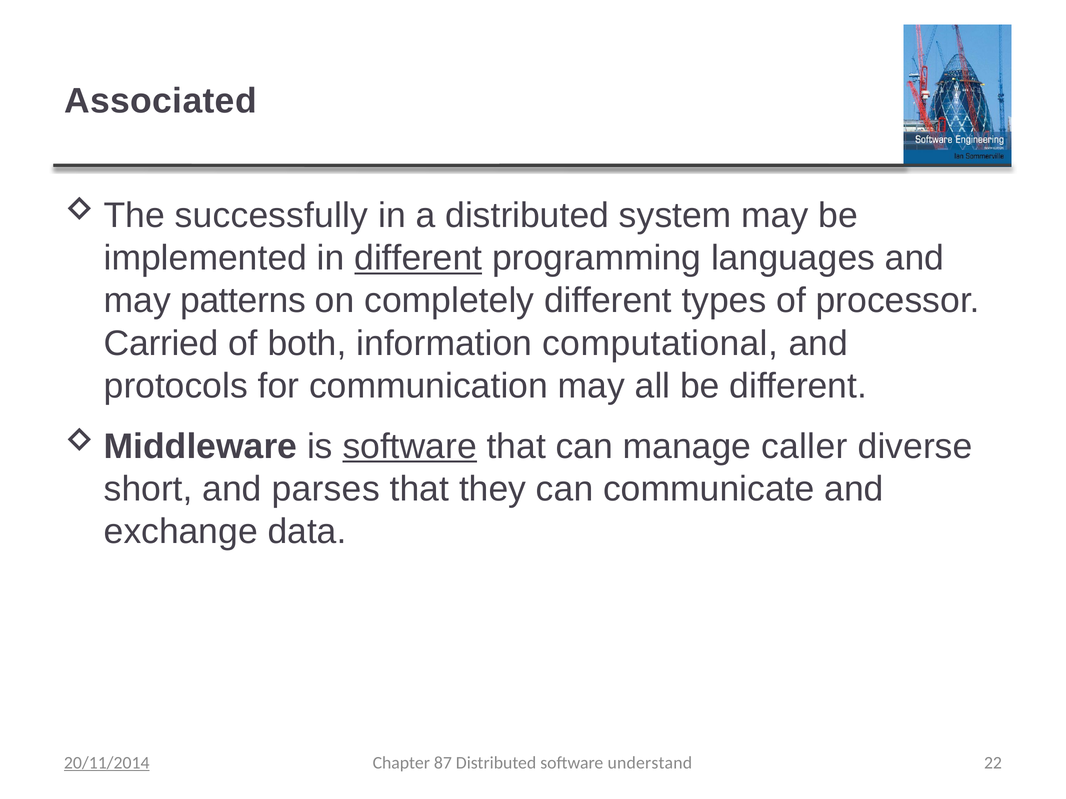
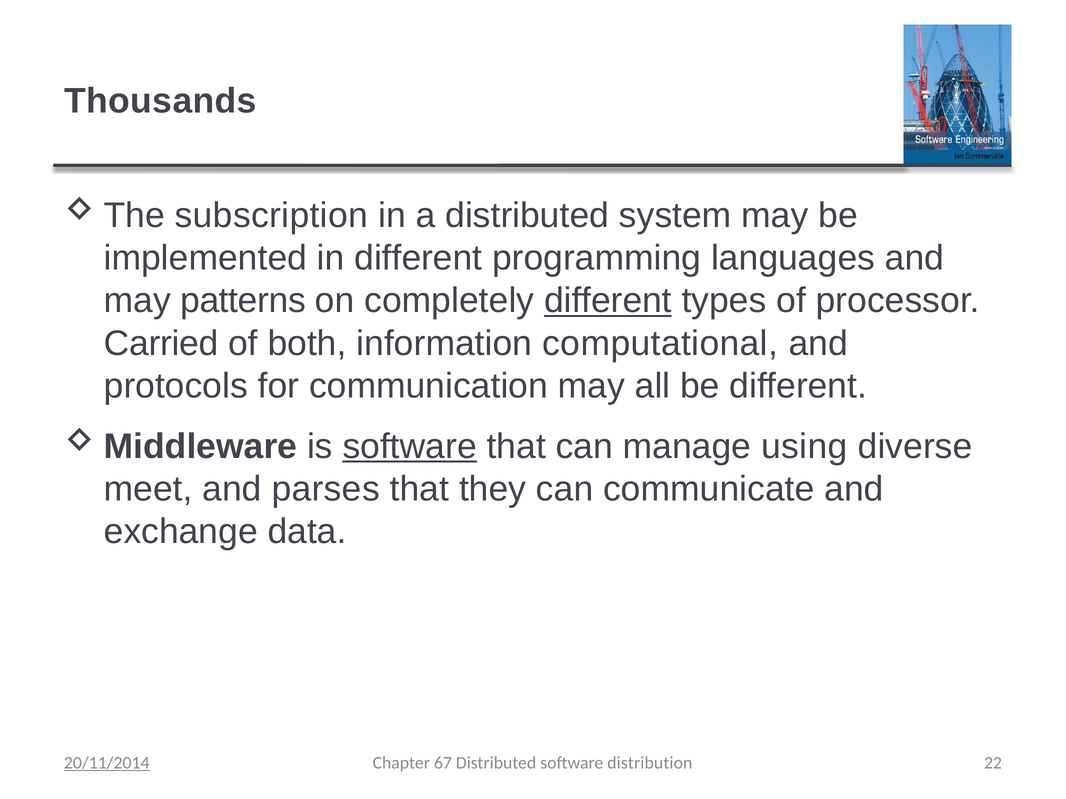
Associated: Associated -> Thousands (160, 101)
successfully: successfully -> subscription (271, 216)
different underline: present -> none (418, 258)
different underline: none -> present (608, 301)
caller: caller -> using (804, 447)
short: short -> meet (148, 489)
87: 87 -> 67 (443, 763)
understand: understand -> distribution (650, 763)
